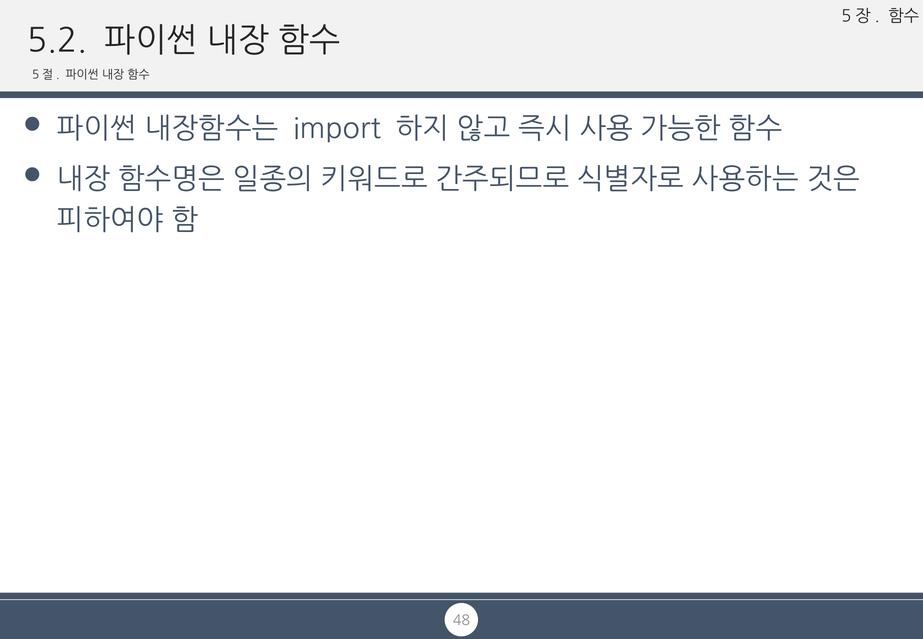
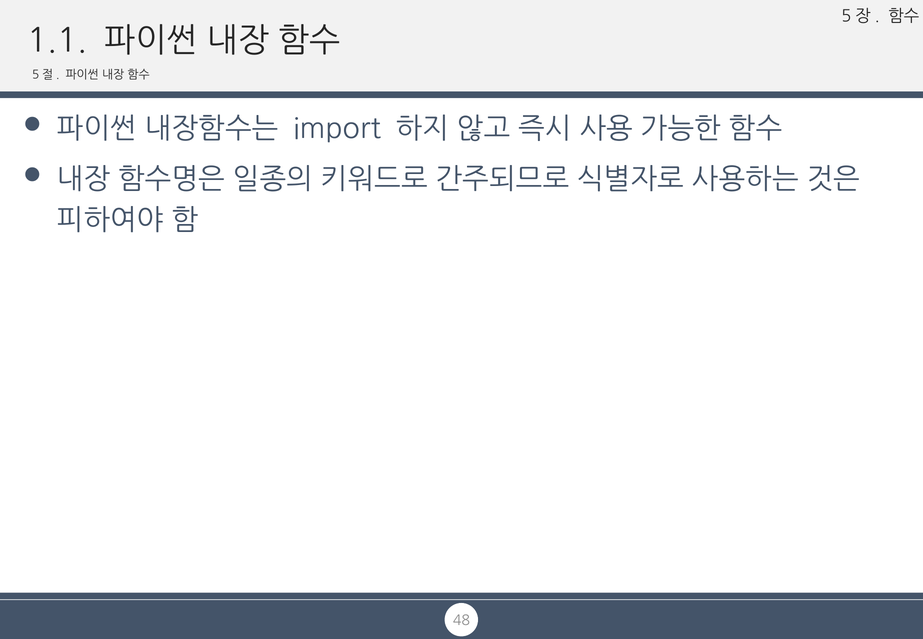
5.2: 5.2 -> 1.1 (57, 41)
